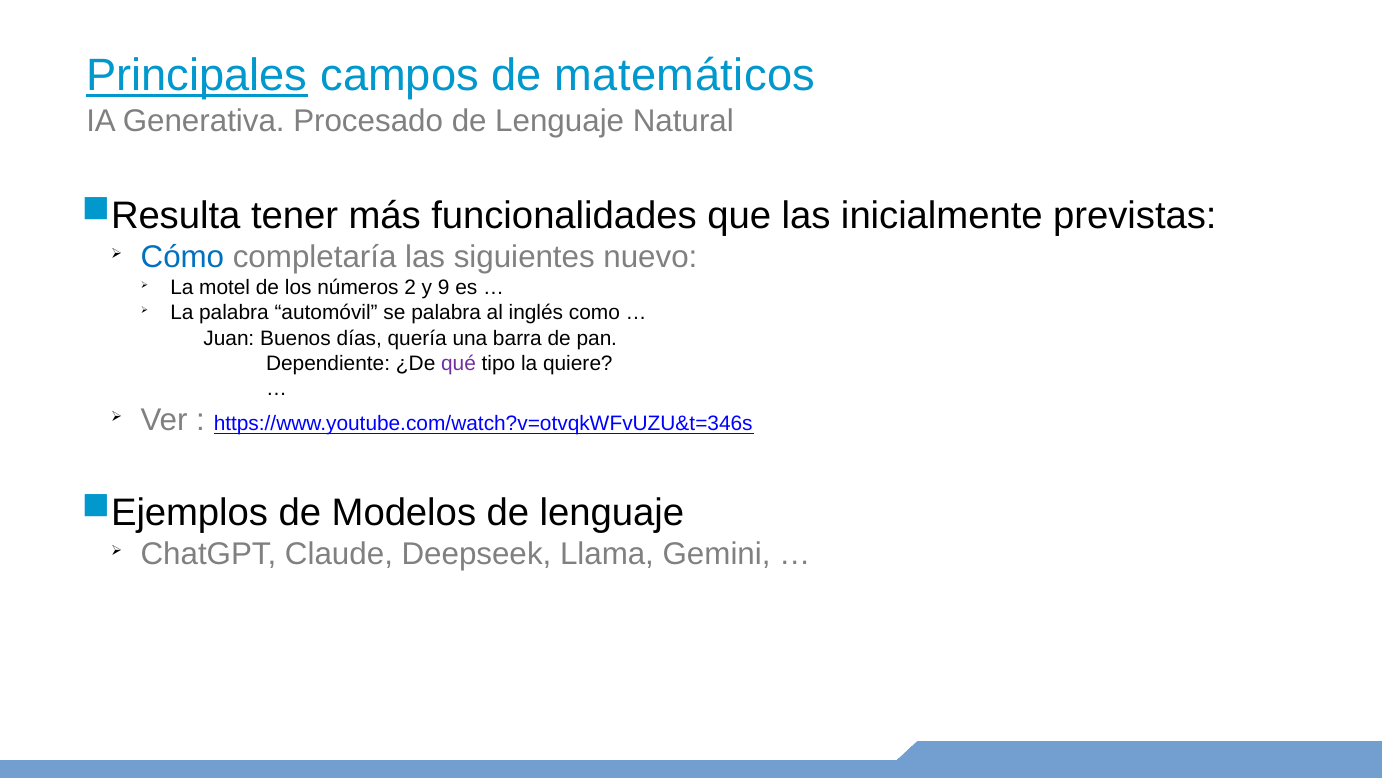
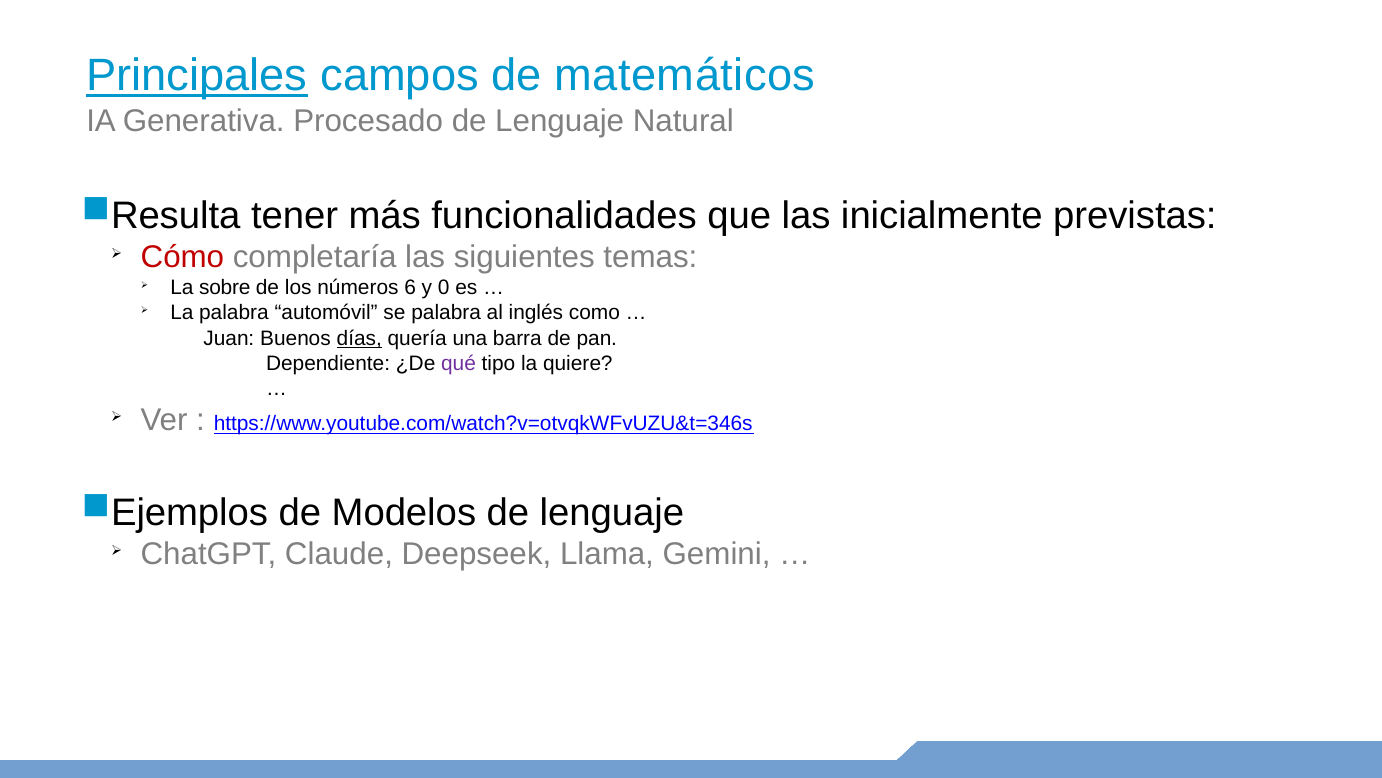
Cómo colour: blue -> red (182, 257)
nuevo: nuevo -> temas (650, 257)
motel: motel -> sobre (225, 288)
2: 2 -> 6 (410, 288)
9: 9 -> 0 (444, 288)
días underline: none -> present (359, 338)
